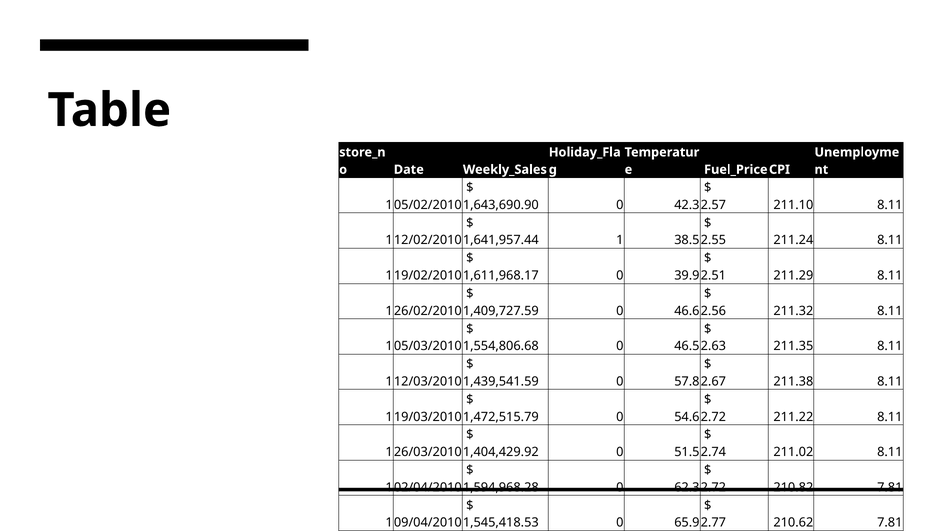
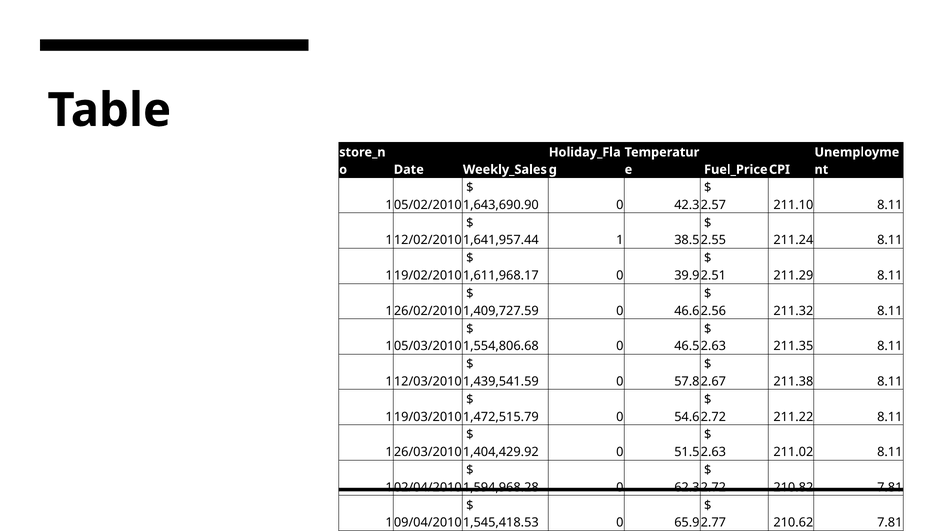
2.74: 2.74 -> 2.63 (713, 452)
